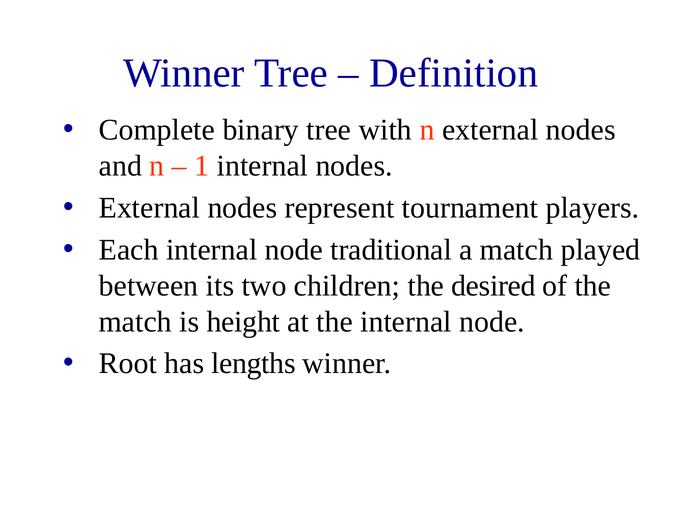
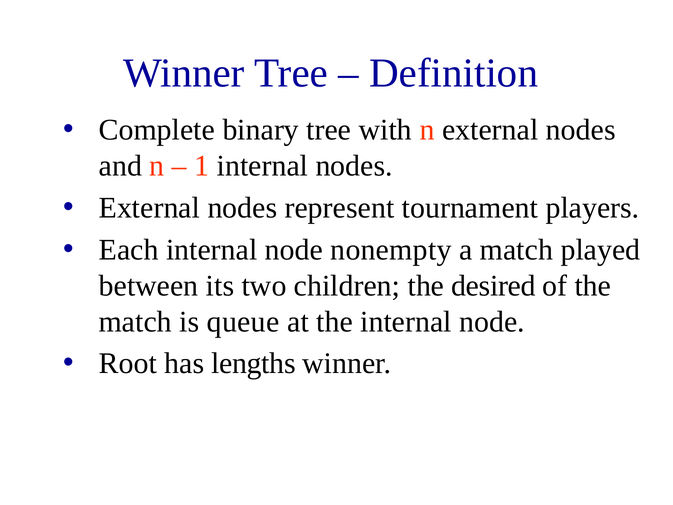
traditional: traditional -> nonempty (391, 250)
height: height -> queue (243, 321)
